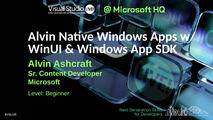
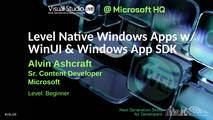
Alvin: Alvin -> Level (42, 36)
